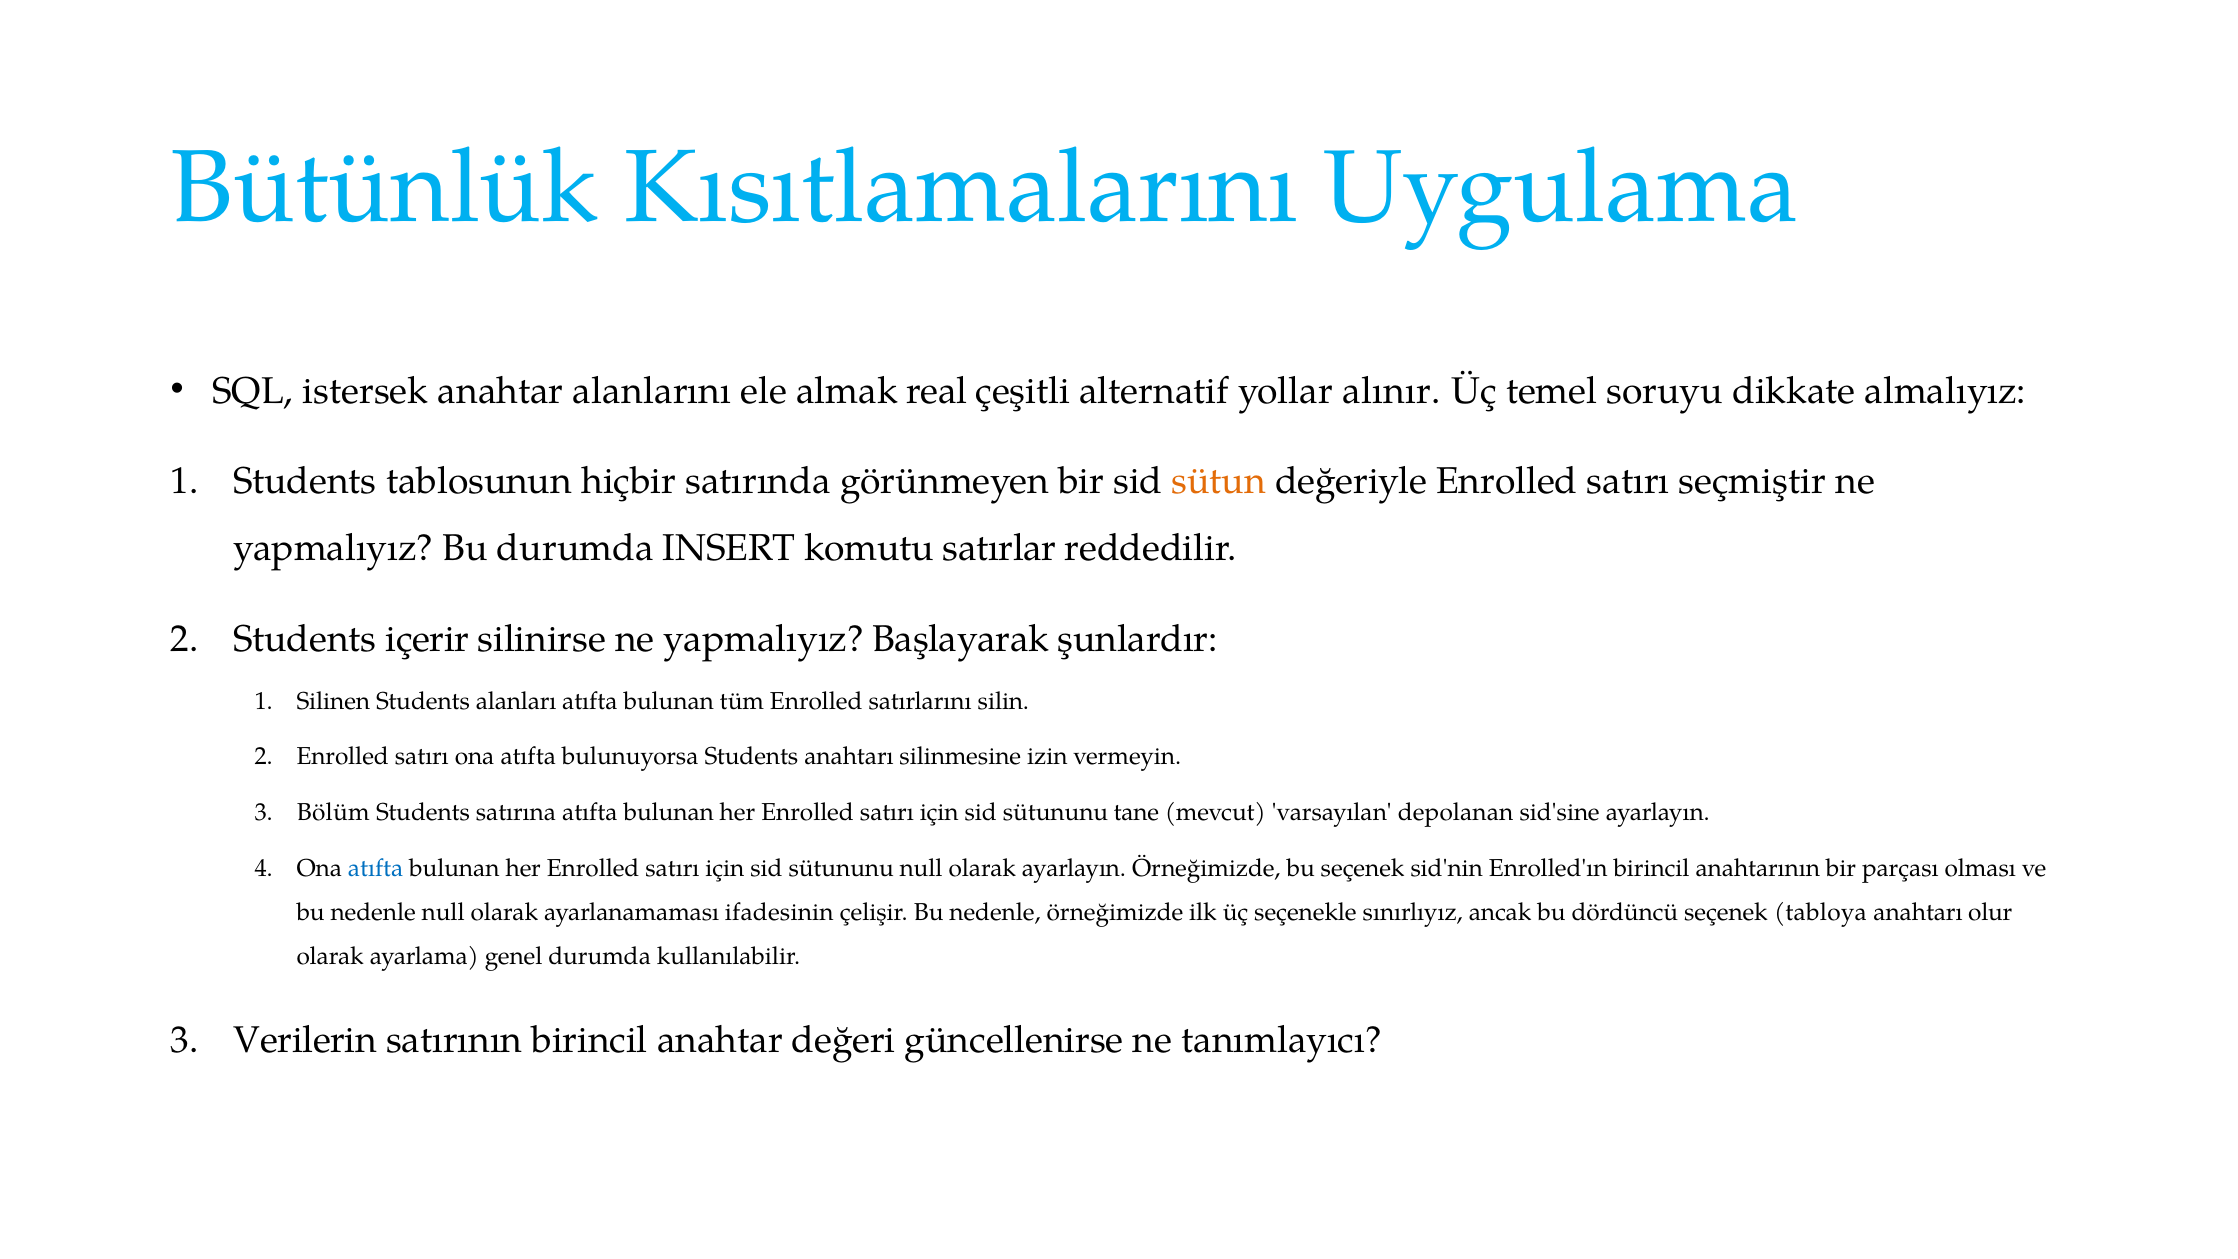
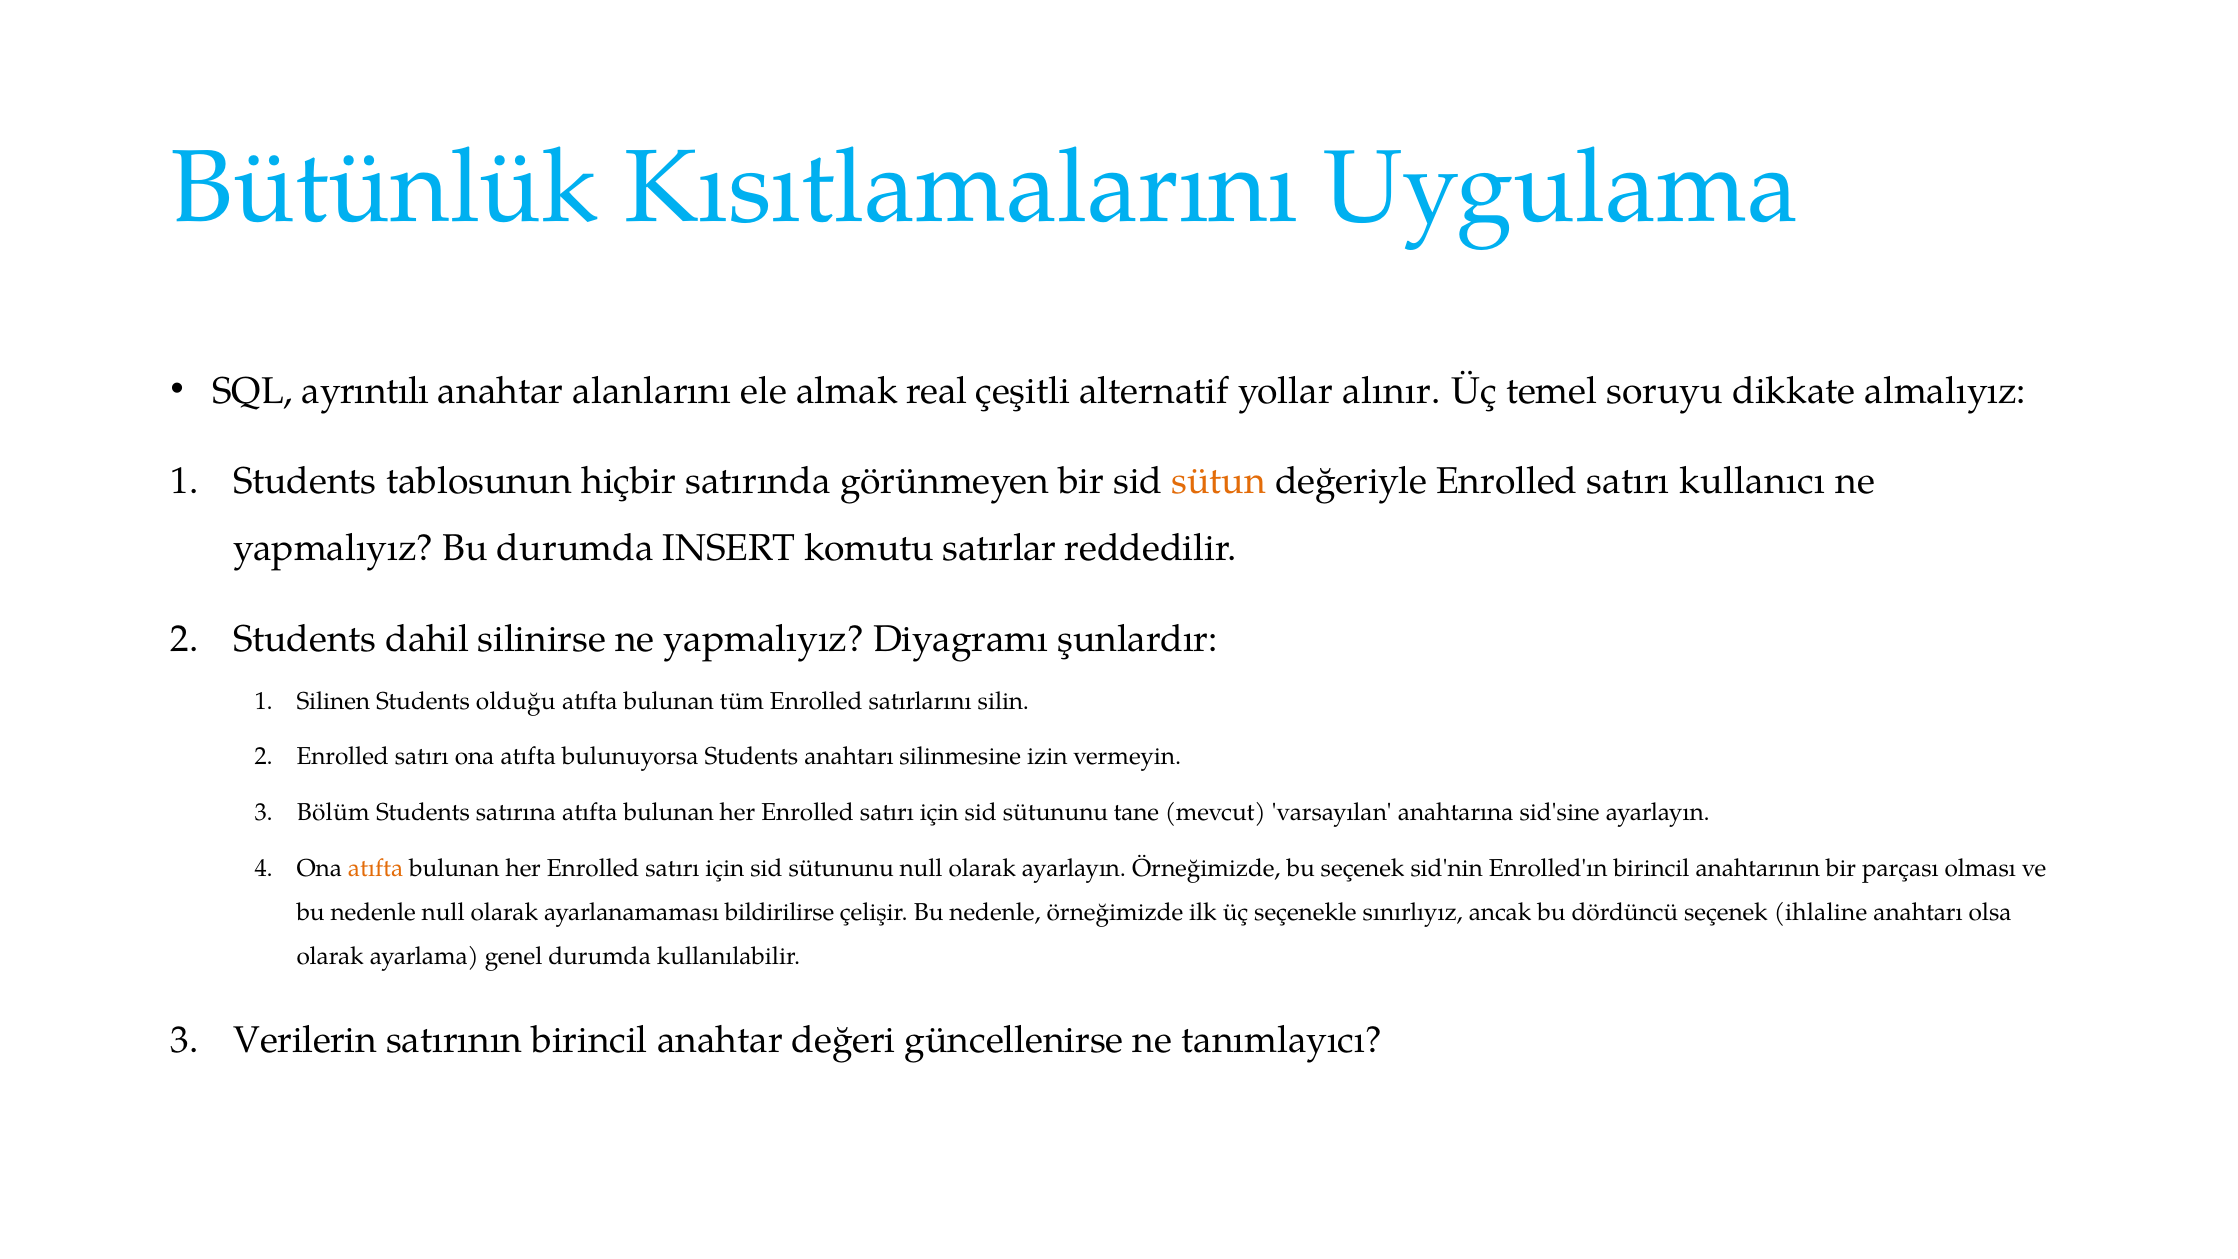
istersek: istersek -> ayrıntılı (366, 391)
seçmiştir: seçmiştir -> kullanıcı (1752, 481)
içerir: içerir -> dahil (427, 639)
Başlayarak: Başlayarak -> Diyagramı (961, 639)
alanları: alanları -> olduğu (516, 701)
depolanan: depolanan -> anahtarına (1456, 812)
atıfta colour: blue -> orange (376, 868)
ifadesinin: ifadesinin -> bildirilirse (780, 912)
tabloya: tabloya -> ihlaline (1821, 912)
olur: olur -> olsa (1990, 912)
